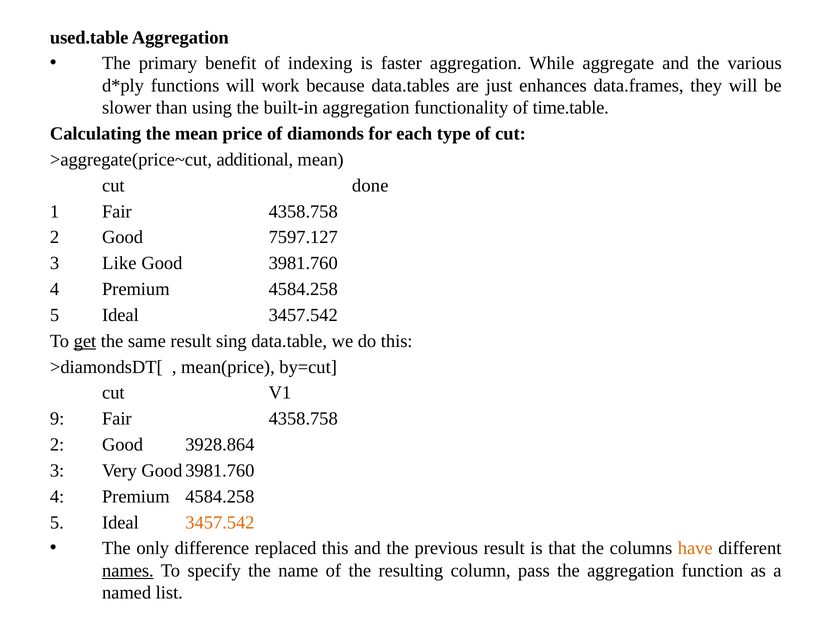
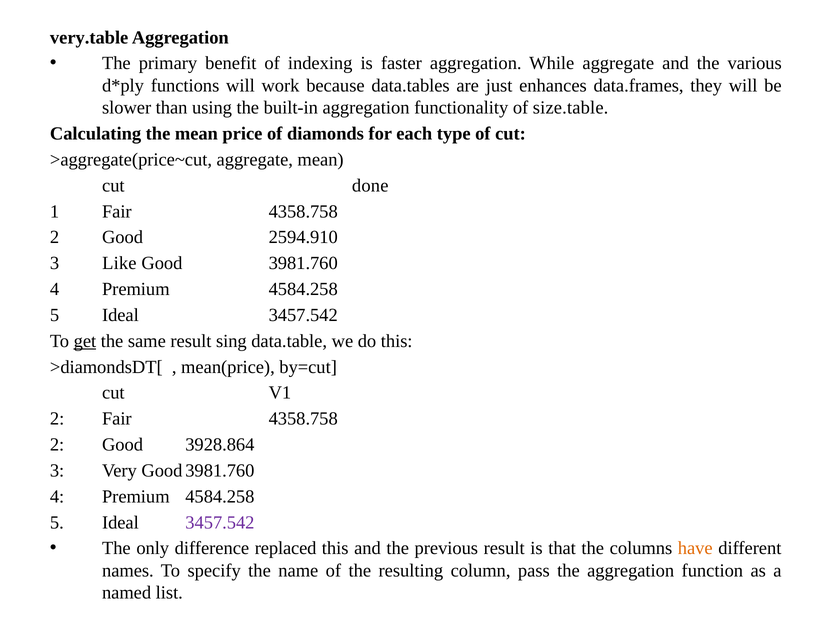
used.table: used.table -> very.table (89, 37)
time.table: time.table -> size.table (571, 108)
>aggregate(price~cut additional: additional -> aggregate (255, 160)
7597.127: 7597.127 -> 2594.910 (303, 237)
9: 9 -> 2 (57, 419)
3457.542 colour: orange -> purple (220, 522)
names underline: present -> none (128, 570)
